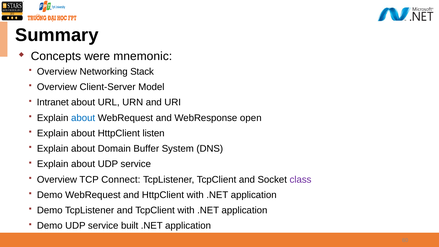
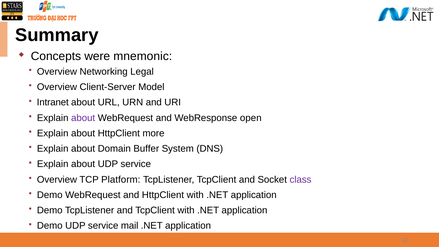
Stack: Stack -> Legal (142, 72)
about colour: blue -> purple (83, 118)
listen: listen -> more (153, 133)
Connect: Connect -> Platform (121, 179)
built: built -> mail (130, 226)
